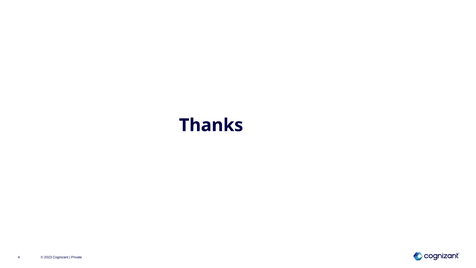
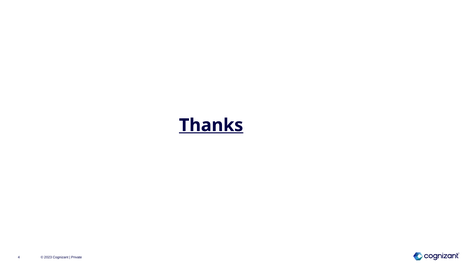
Thanks underline: none -> present (211, 125)
